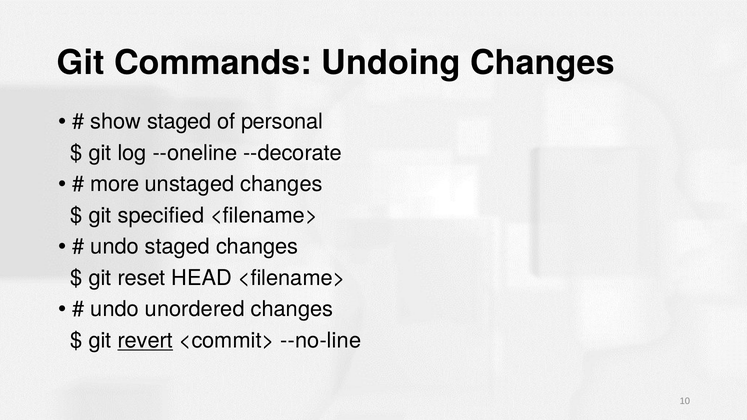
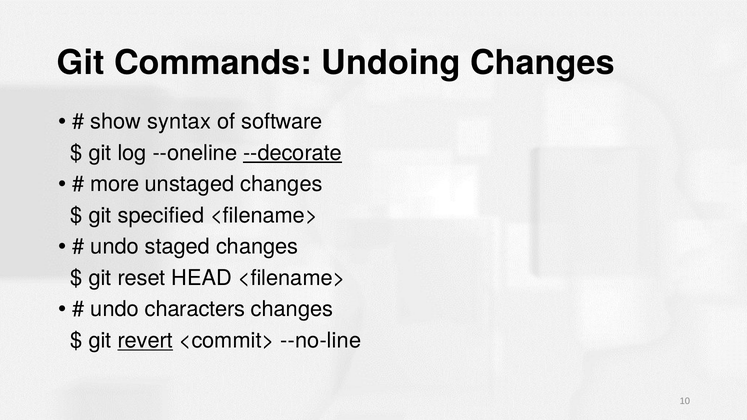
show staged: staged -> syntax (179, 122)
personal: personal -> software (282, 122)
--decorate underline: none -> present (292, 153)
unordered: unordered -> characters (195, 309)
